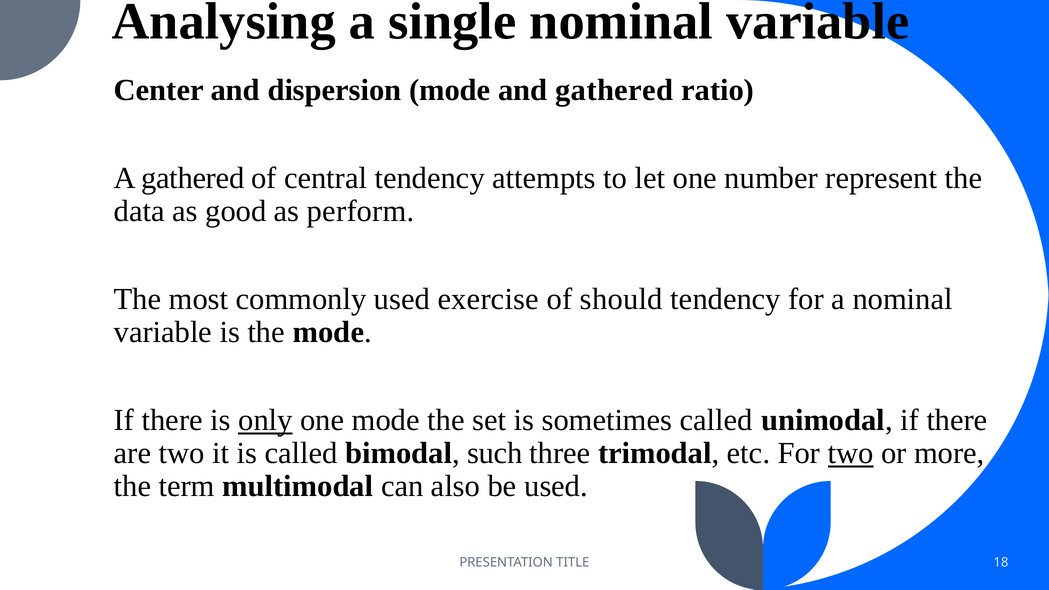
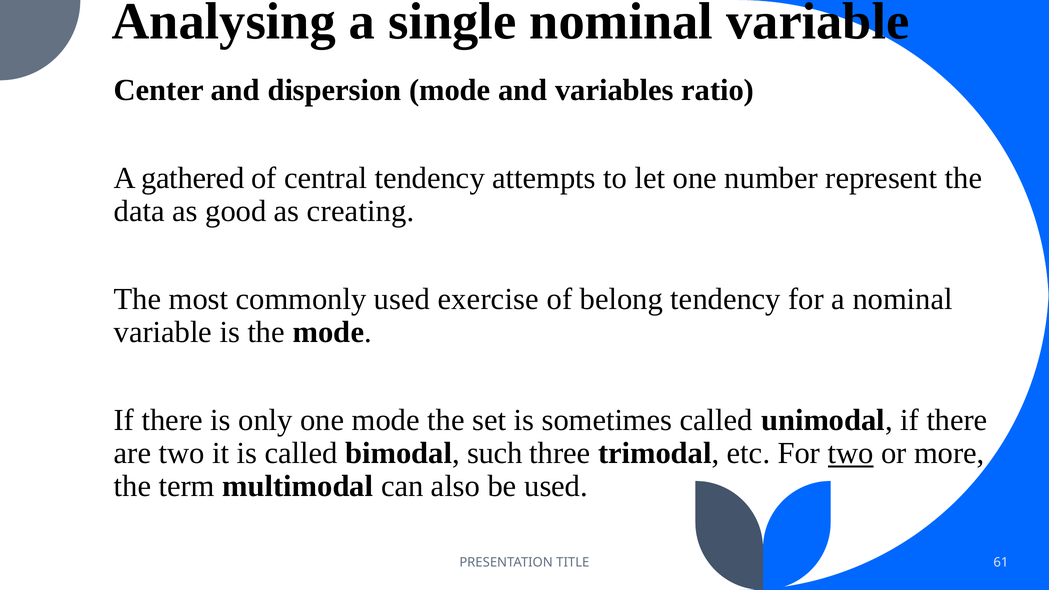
and gathered: gathered -> variables (614, 90)
perform: perform -> creating (361, 211)
should: should -> belong (621, 299)
only underline: present -> none (265, 420)
18: 18 -> 61 (1001, 562)
